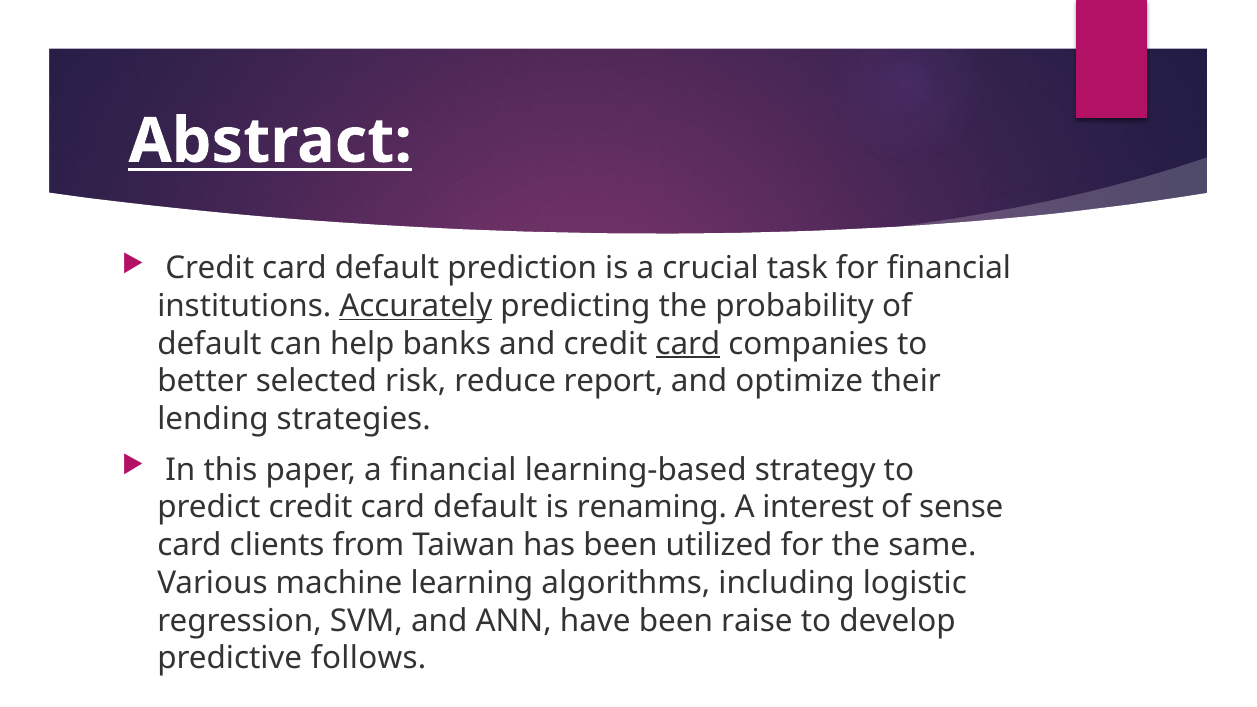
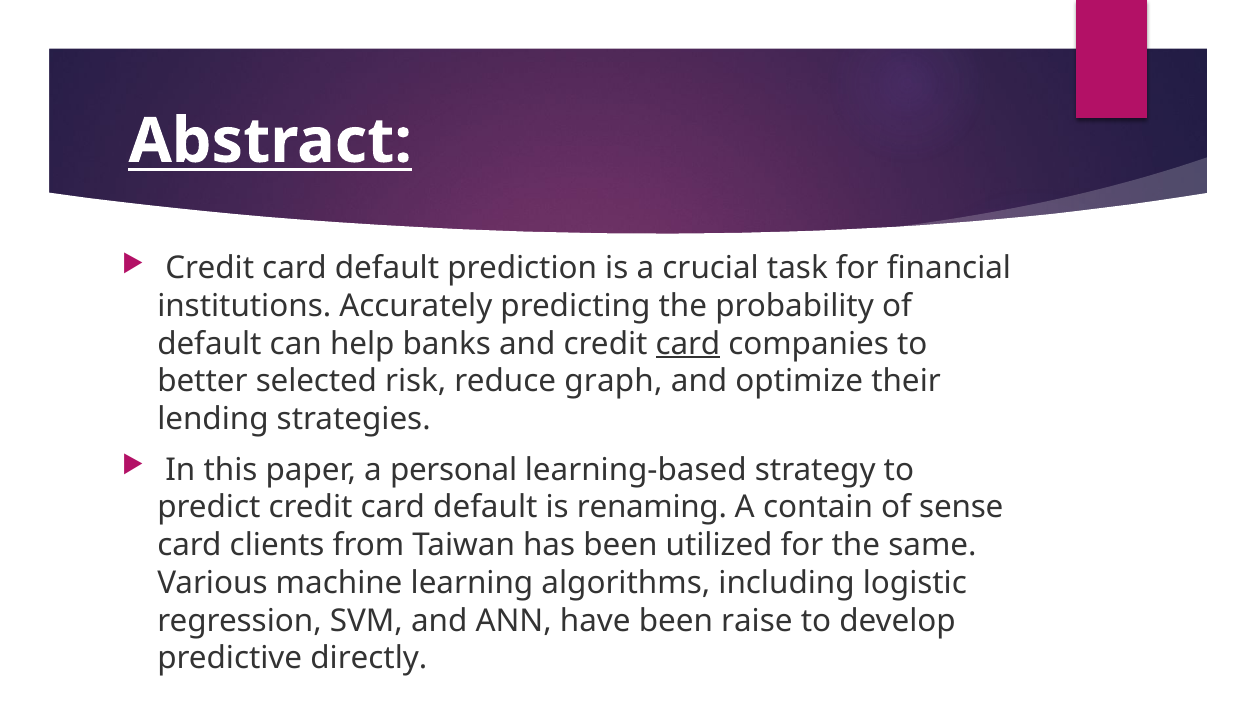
Accurately underline: present -> none (416, 306)
report: report -> graph (613, 381)
a financial: financial -> personal (454, 470)
interest: interest -> contain (818, 508)
follows: follows -> directly (369, 658)
